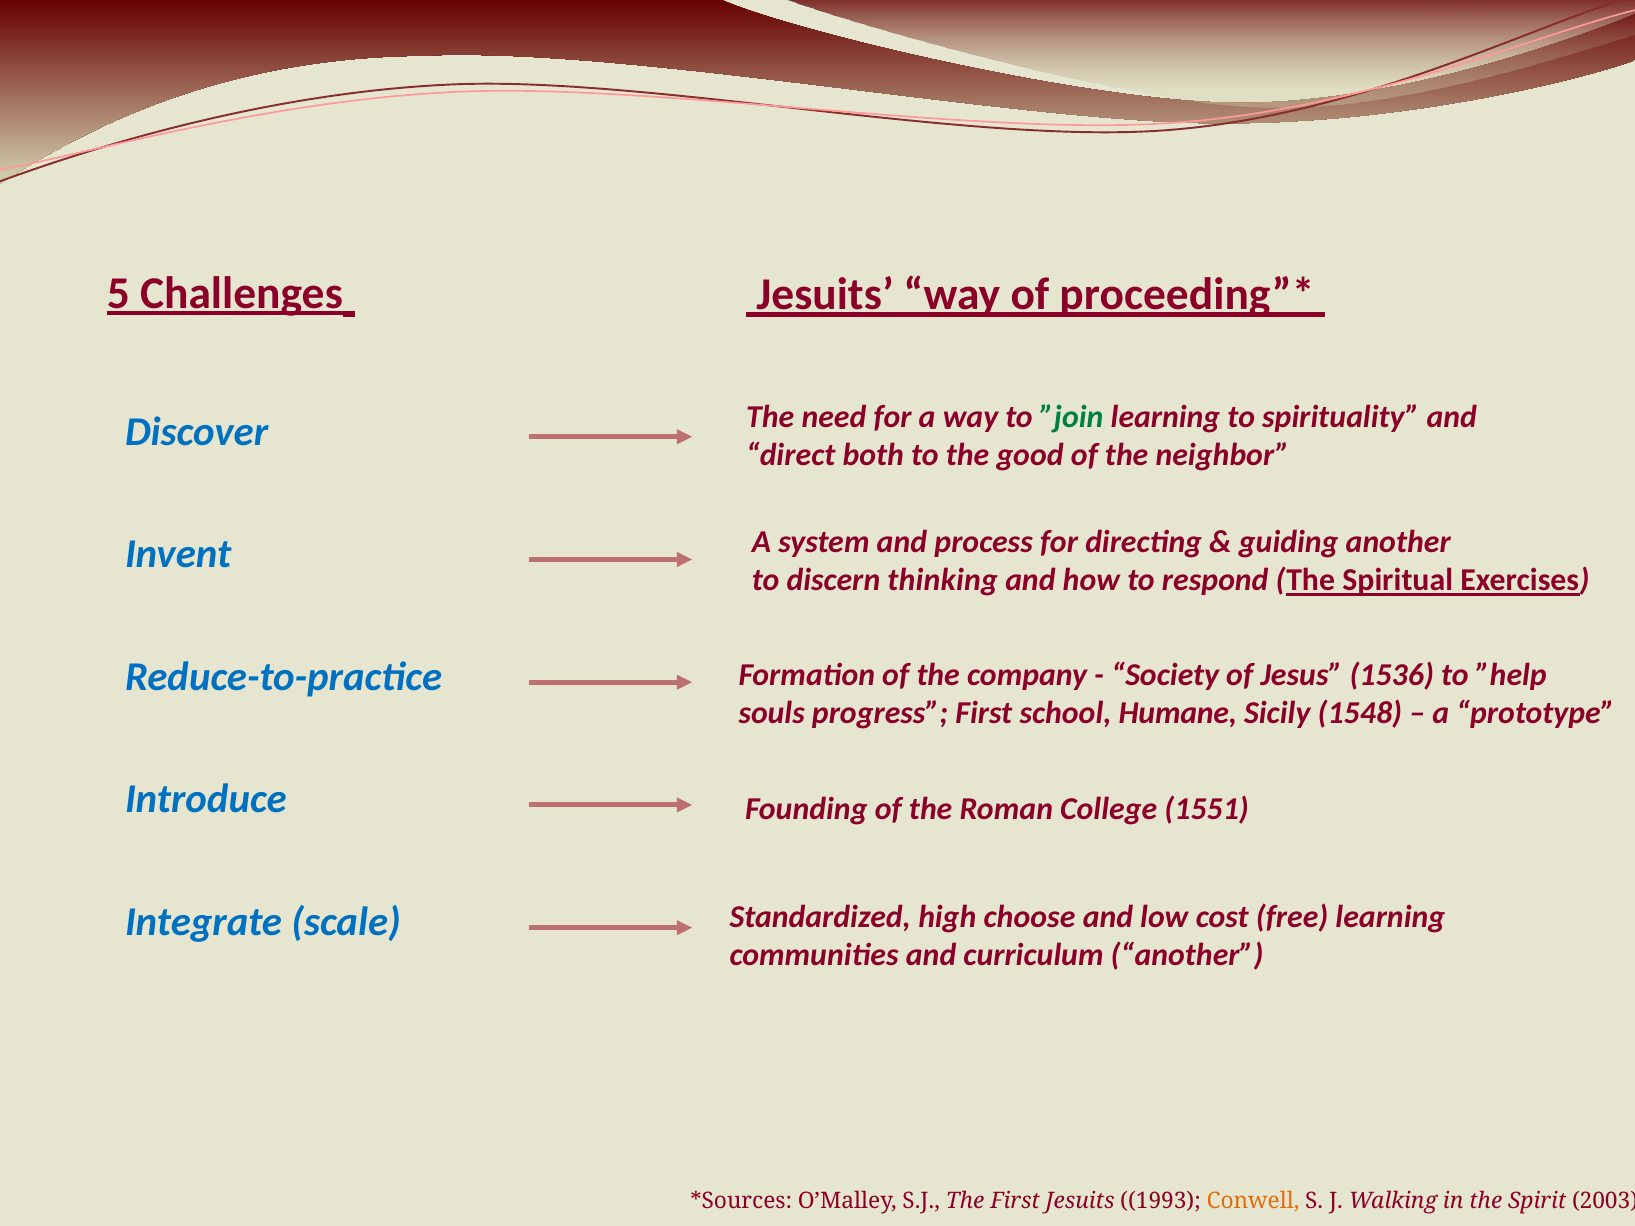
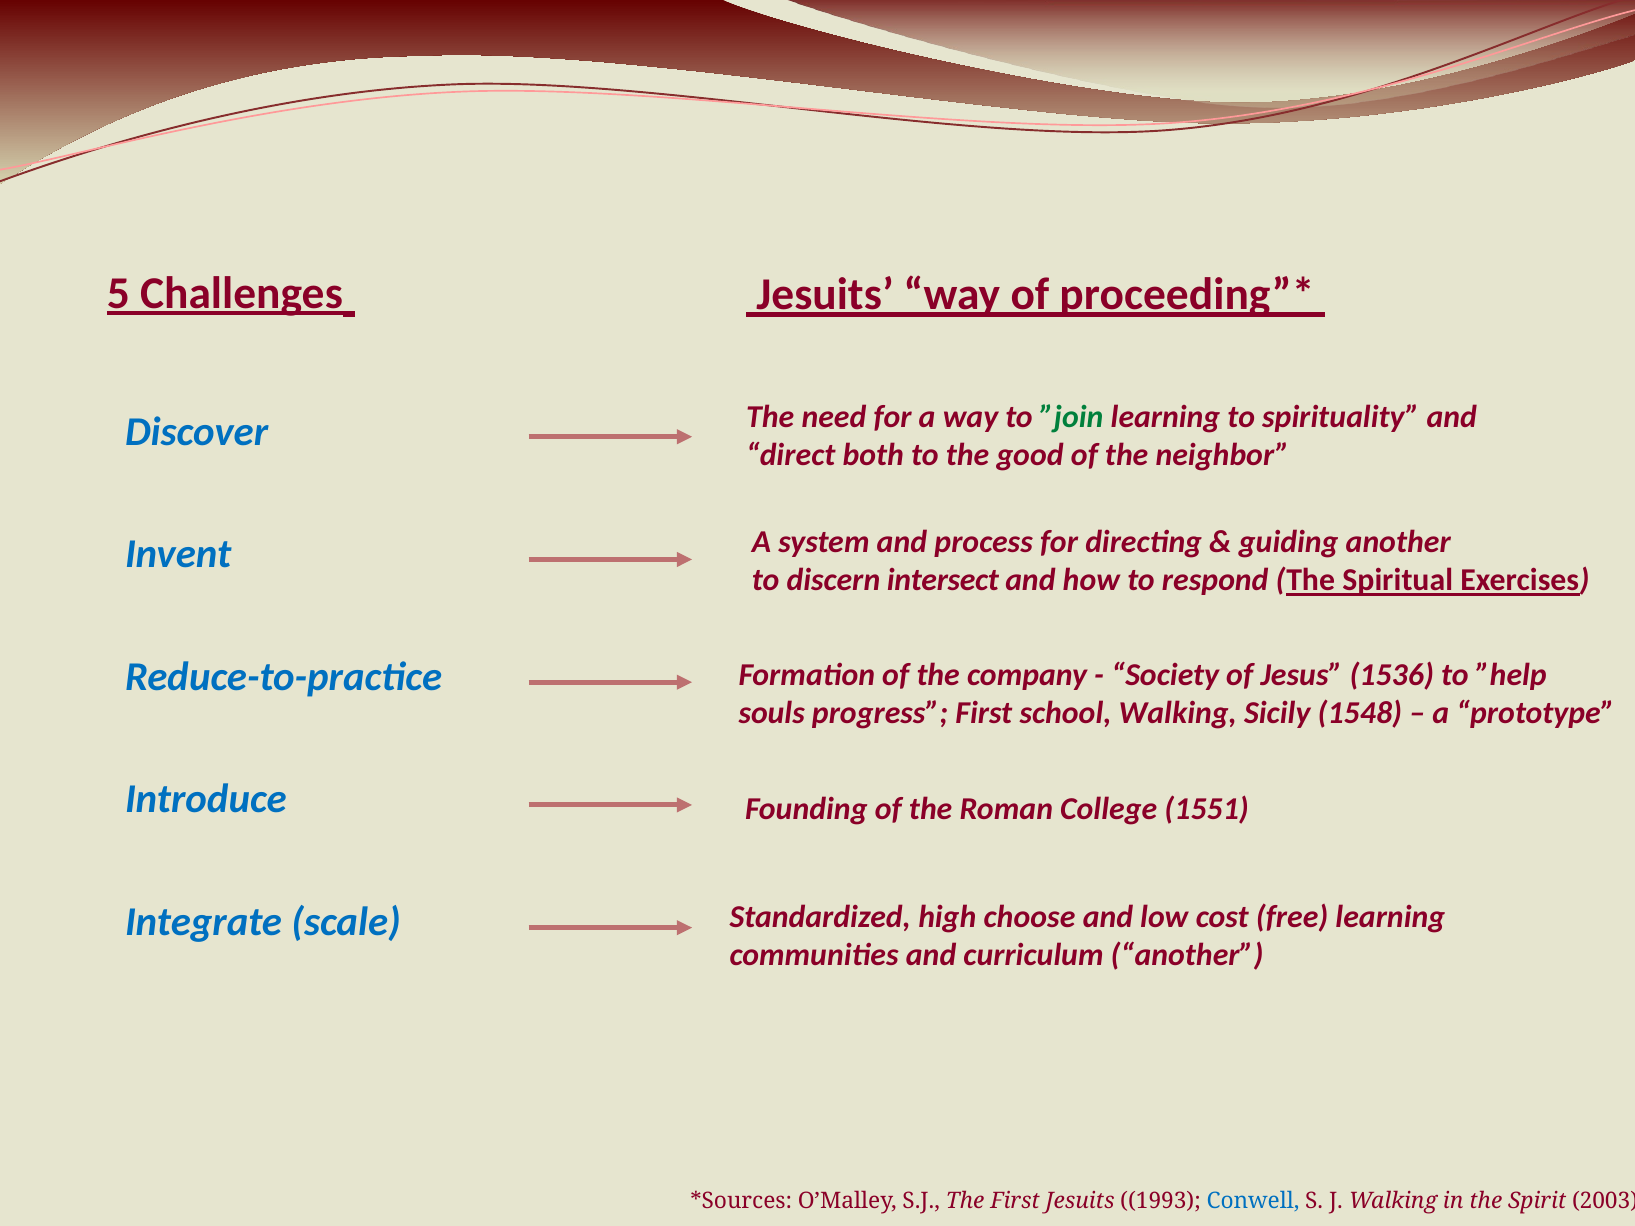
thinking: thinking -> intersect (943, 580)
school Humane: Humane -> Walking (1178, 713)
Conwell colour: orange -> blue (1253, 1202)
